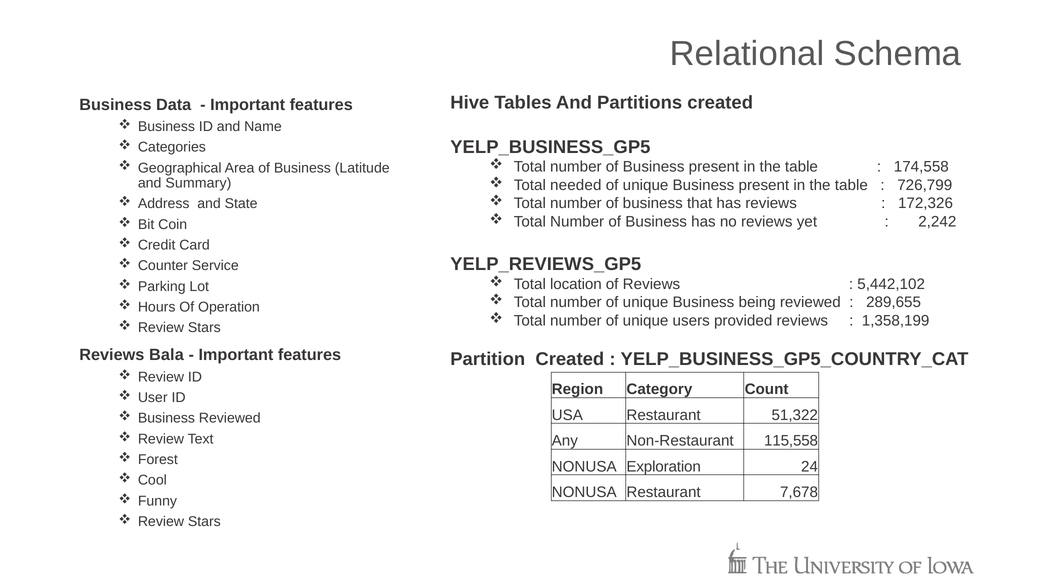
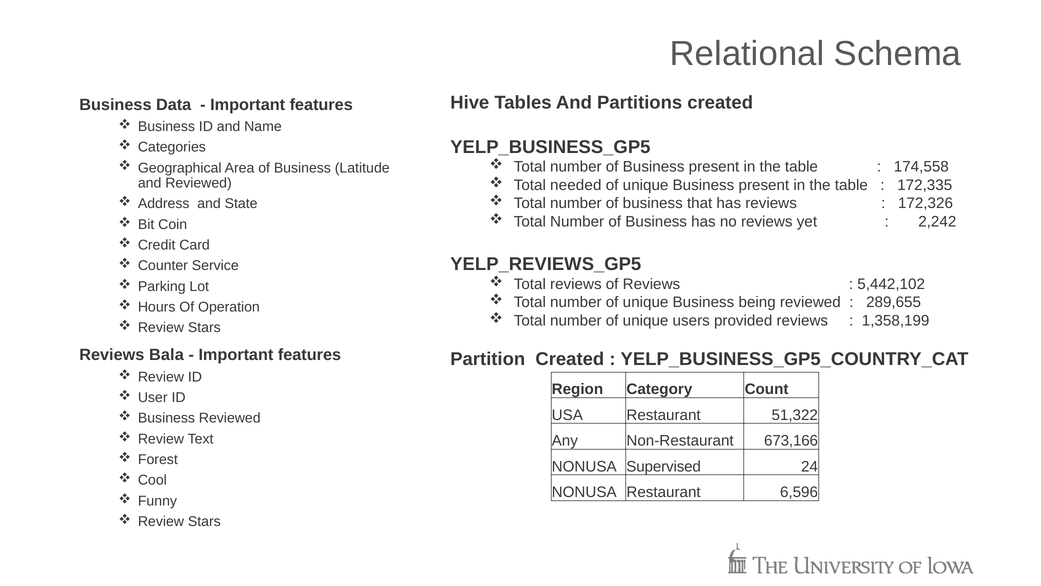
and Summary: Summary -> Reviewed (199, 183)
726,799: 726,799 -> 172,335 (925, 185)
Total location: location -> reviews (576, 284)
115,558: 115,558 -> 673,166 (791, 441)
Exploration: Exploration -> Supervised (664, 466)
7,678: 7,678 -> 6,596 (799, 492)
